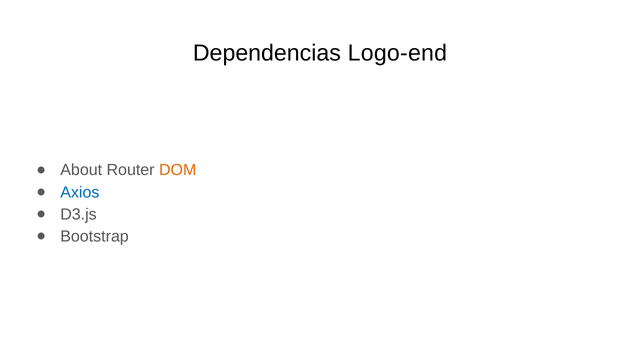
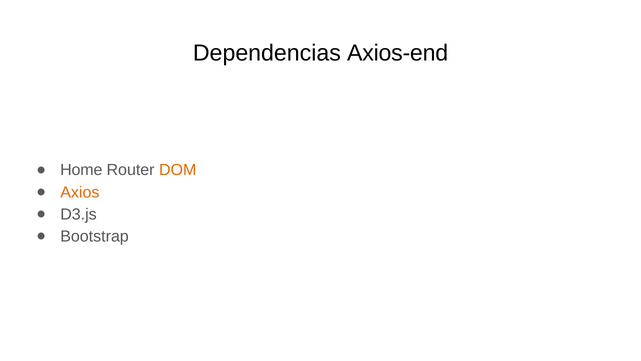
Logo-end: Logo-end -> Axios-end (398, 53)
About: About -> Home (81, 170)
Axios colour: blue -> orange (80, 192)
